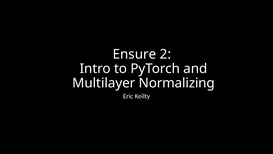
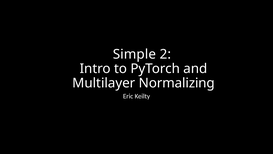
Ensure: Ensure -> Simple (134, 54)
